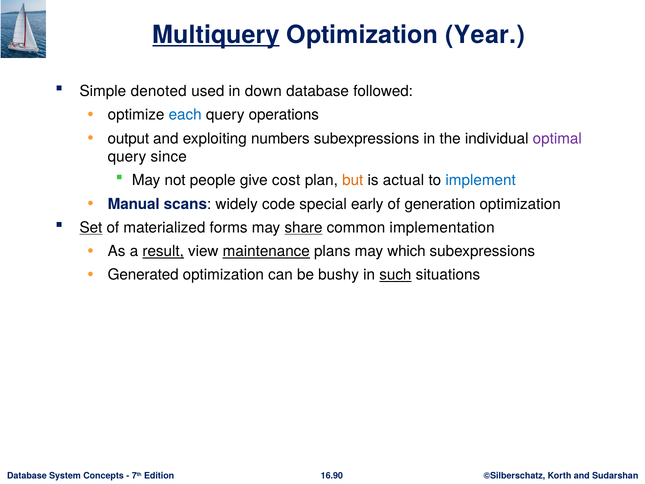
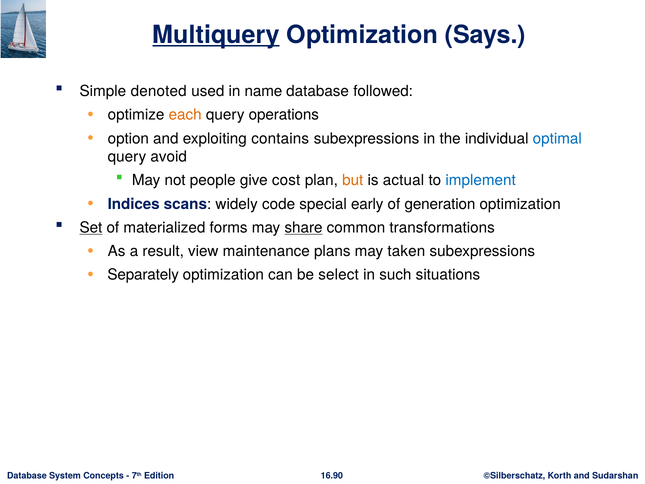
Year: Year -> Says (485, 35)
down: down -> name (263, 91)
each colour: blue -> orange (185, 115)
output: output -> option (128, 138)
numbers: numbers -> contains (280, 138)
optimal colour: purple -> blue (557, 138)
since: since -> avoid (169, 157)
Manual: Manual -> Indices (134, 204)
implementation: implementation -> transformations (442, 228)
result underline: present -> none (163, 251)
maintenance underline: present -> none (266, 251)
which: which -> taken (406, 251)
Generated: Generated -> Separately (143, 275)
bushy: bushy -> select (339, 275)
such underline: present -> none (395, 275)
